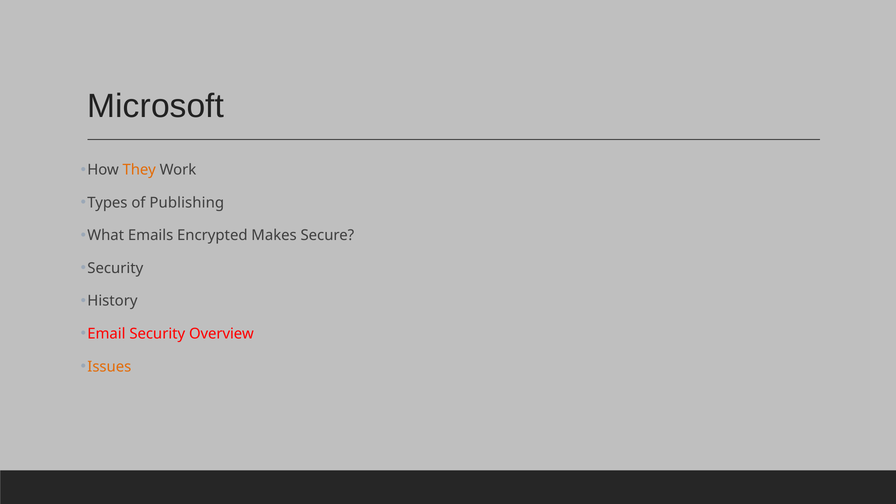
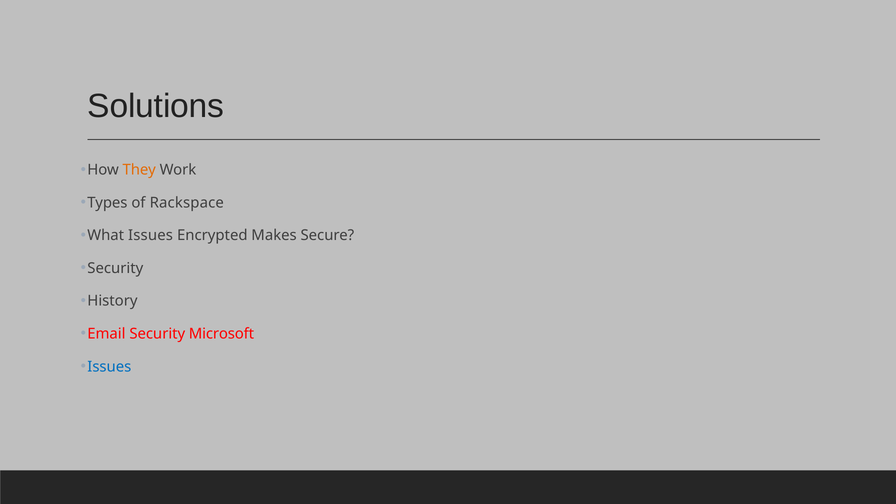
Microsoft: Microsoft -> Solutions (156, 106)
Publishing: Publishing -> Rackspace (187, 203)
What Emails: Emails -> Issues (151, 236)
Overview: Overview -> Microsoft (221, 334)
Issues colour: orange -> blue (109, 367)
